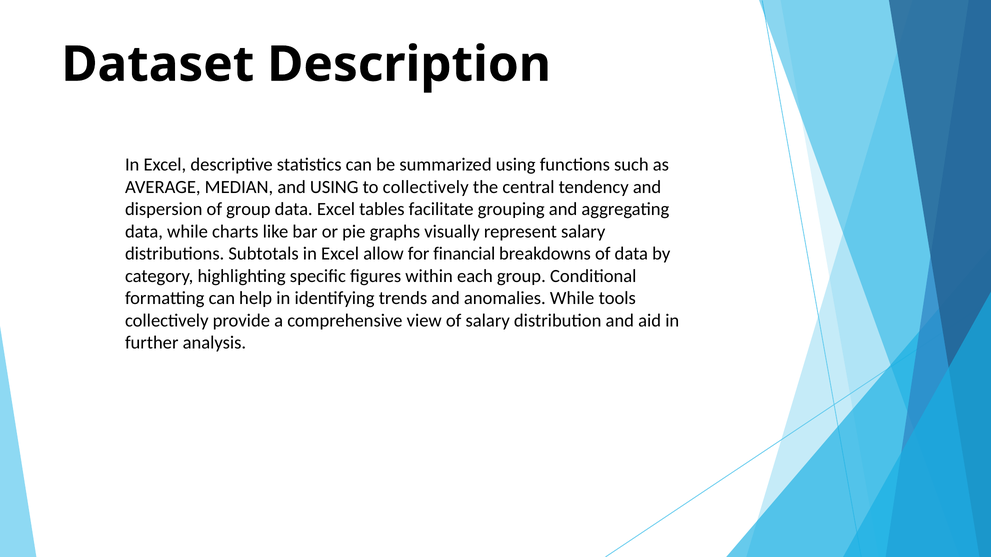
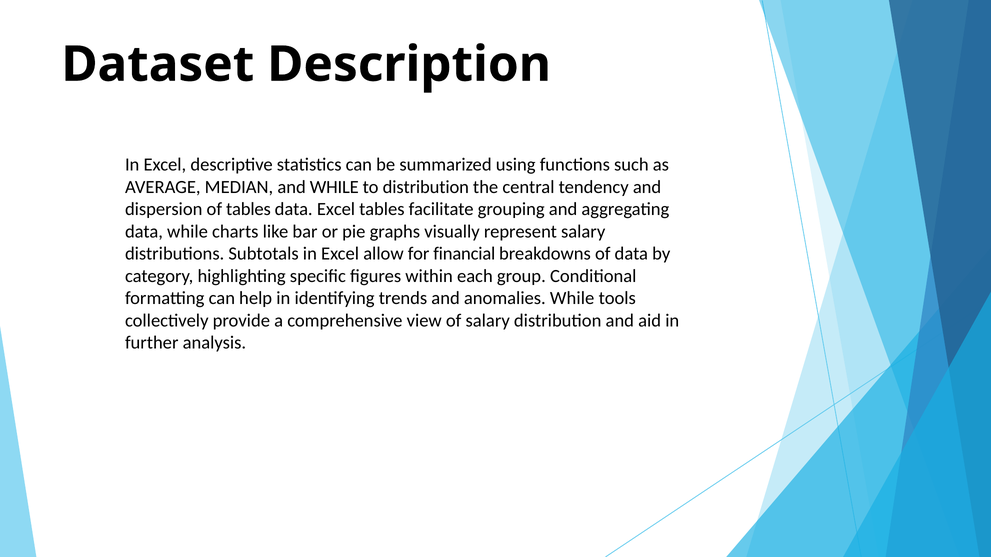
and USING: USING -> WHILE (334, 187)
to collectively: collectively -> distribution (426, 187)
of group: group -> tables (248, 209)
